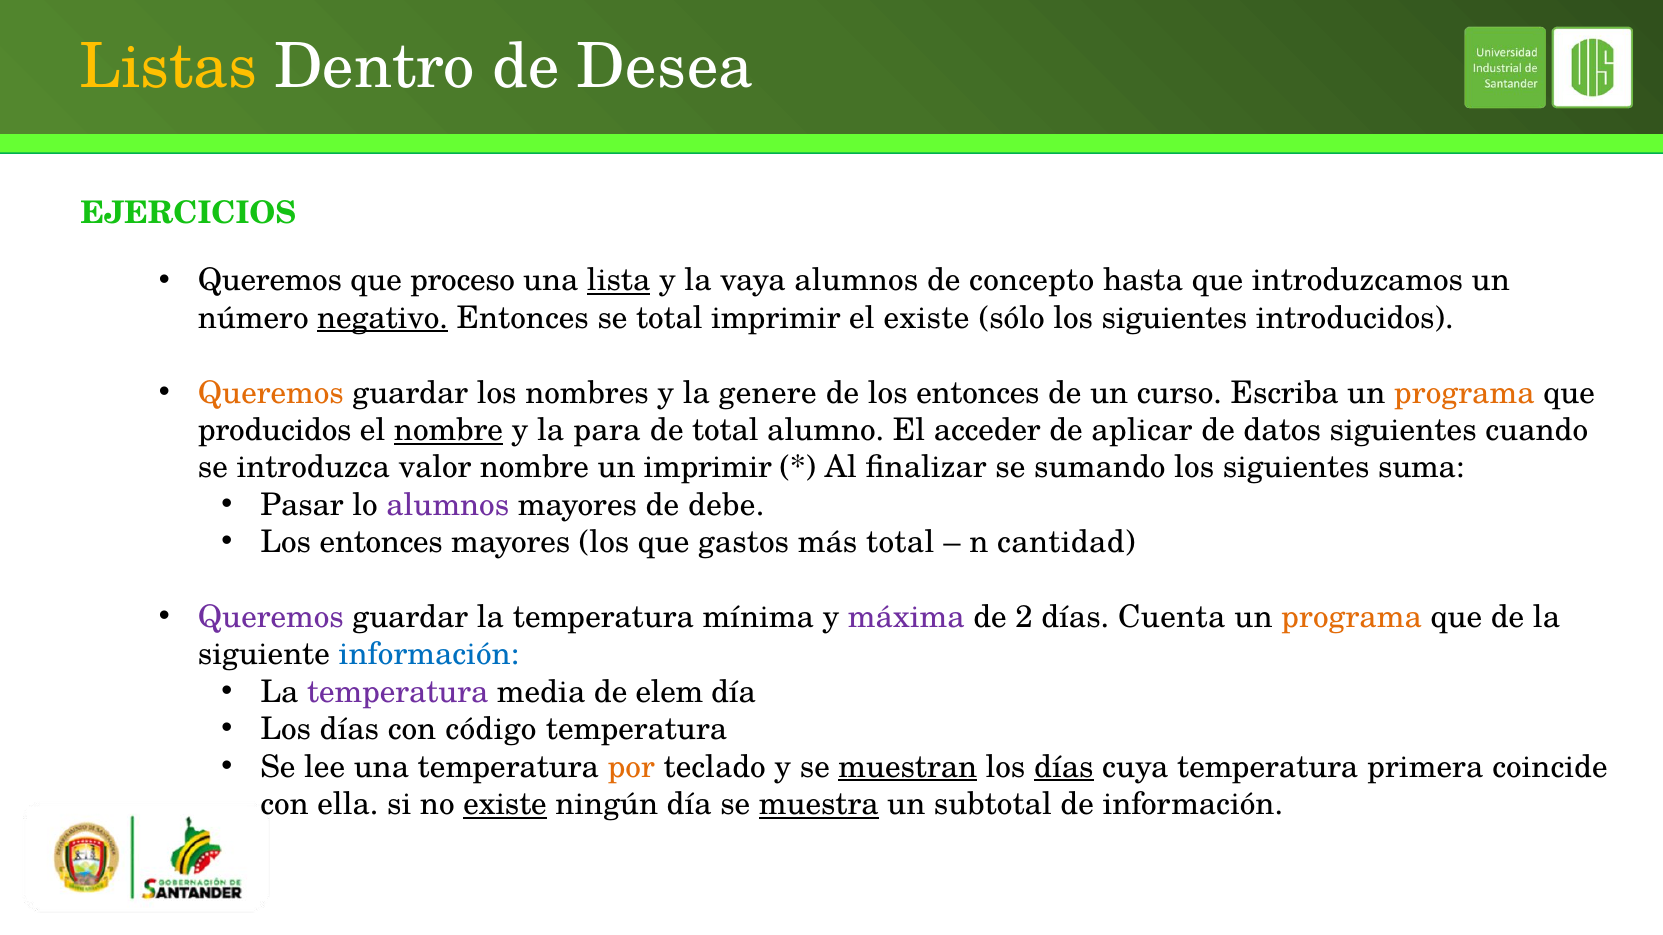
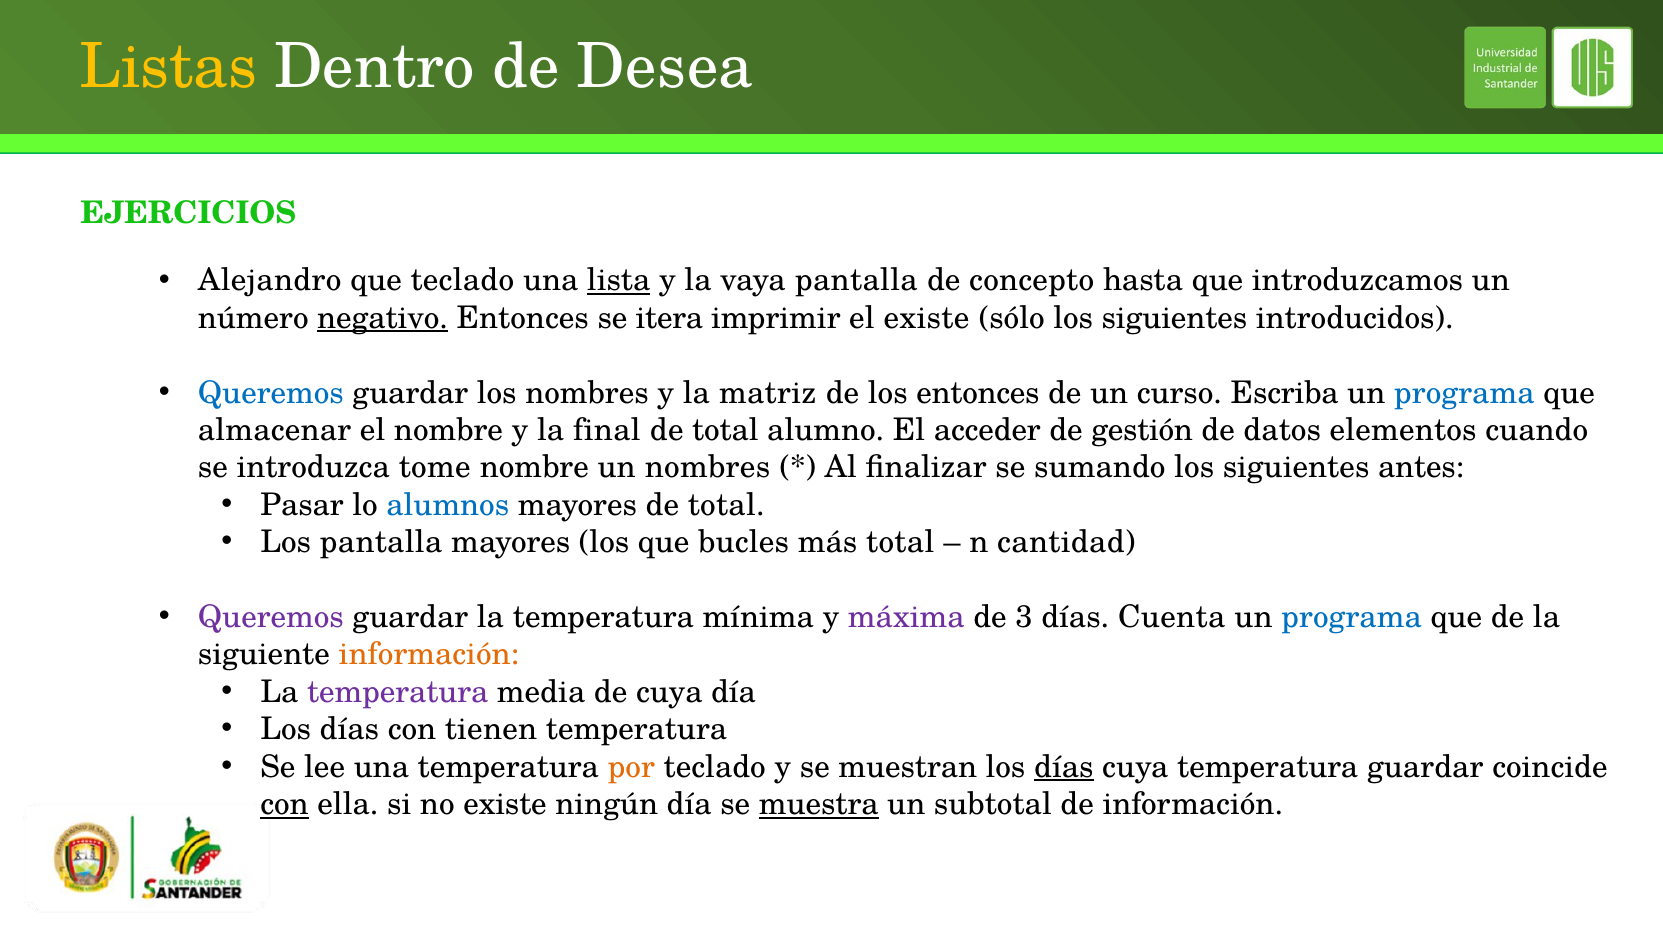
Queremos: Queremos -> Alejandro (270, 281)
que proceso: proceso -> teclado (462, 281)
vaya alumnos: alumnos -> pantalla (856, 281)
se total: total -> itera (669, 318)
Queremos colour: orange -> blue (271, 393)
genere: genere -> matriz (768, 393)
programa colour: orange -> blue (1464, 393)
producidos: producidos -> almacenar (275, 430)
nombre underline: present -> none (448, 430)
para: para -> final (607, 430)
aplicar: aplicar -> gestión (1142, 430)
datos siguientes: siguientes -> elementos (1403, 430)
valor: valor -> tome (435, 468)
un imprimir: imprimir -> nombres (708, 468)
suma: suma -> antes (1421, 468)
alumnos colour: purple -> blue (448, 505)
mayores de debe: debe -> total (726, 505)
entonces: entonces -> pantalla (381, 543)
gastos: gastos -> bucles (744, 543)
2: 2 -> 3 (1024, 617)
programa colour: orange -> blue (1352, 617)
información colour: blue -> orange (429, 655)
de elem: elem -> cuya (669, 692)
código: código -> tienen (491, 730)
muestran underline: present -> none (908, 767)
temperatura primera: primera -> guardar (1425, 767)
con underline: none -> present (285, 805)
existe underline: present -> none (505, 805)
